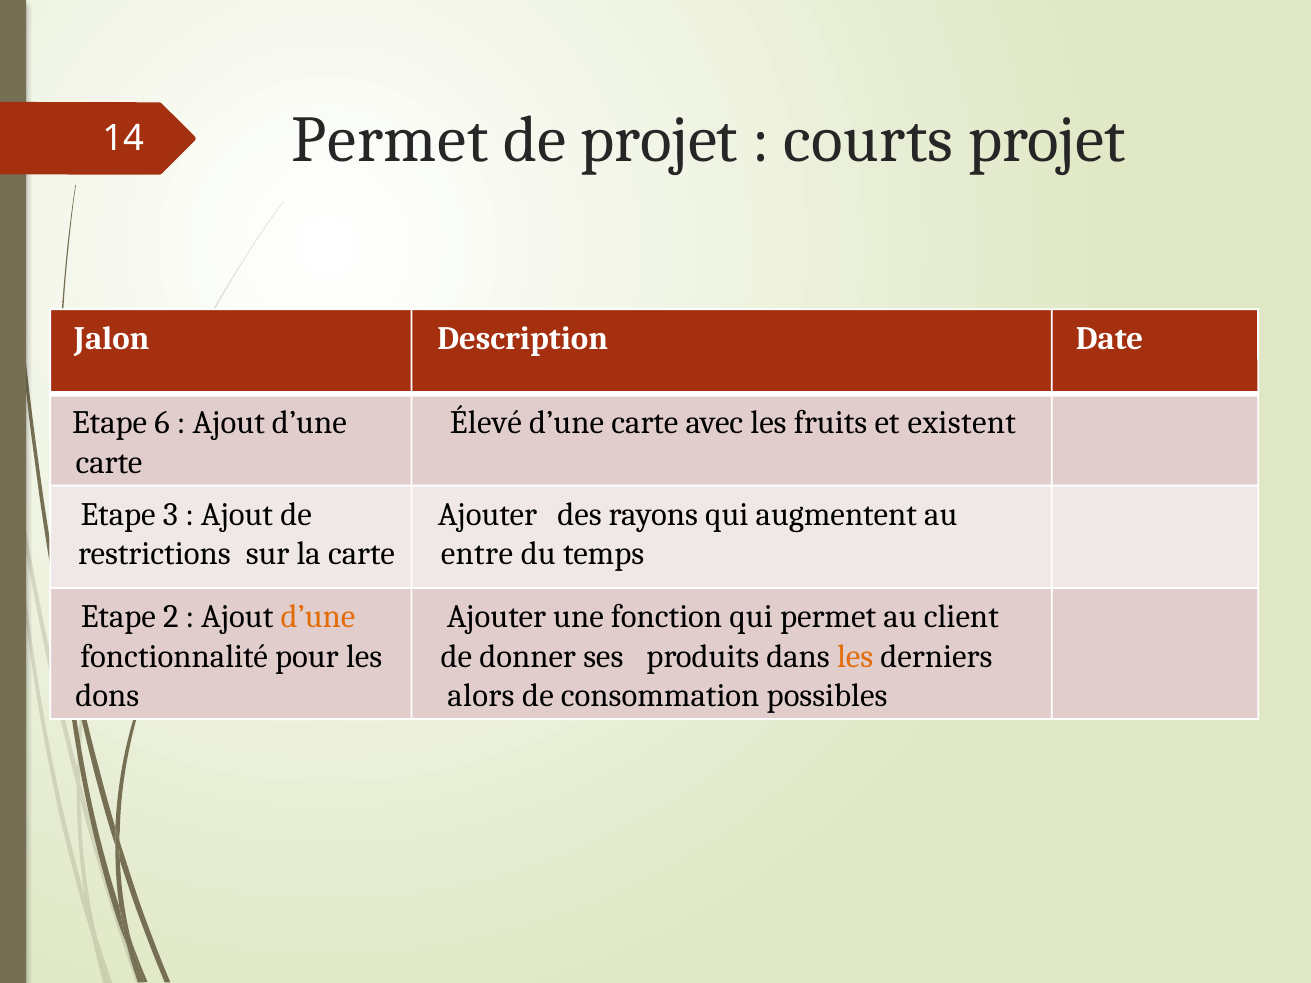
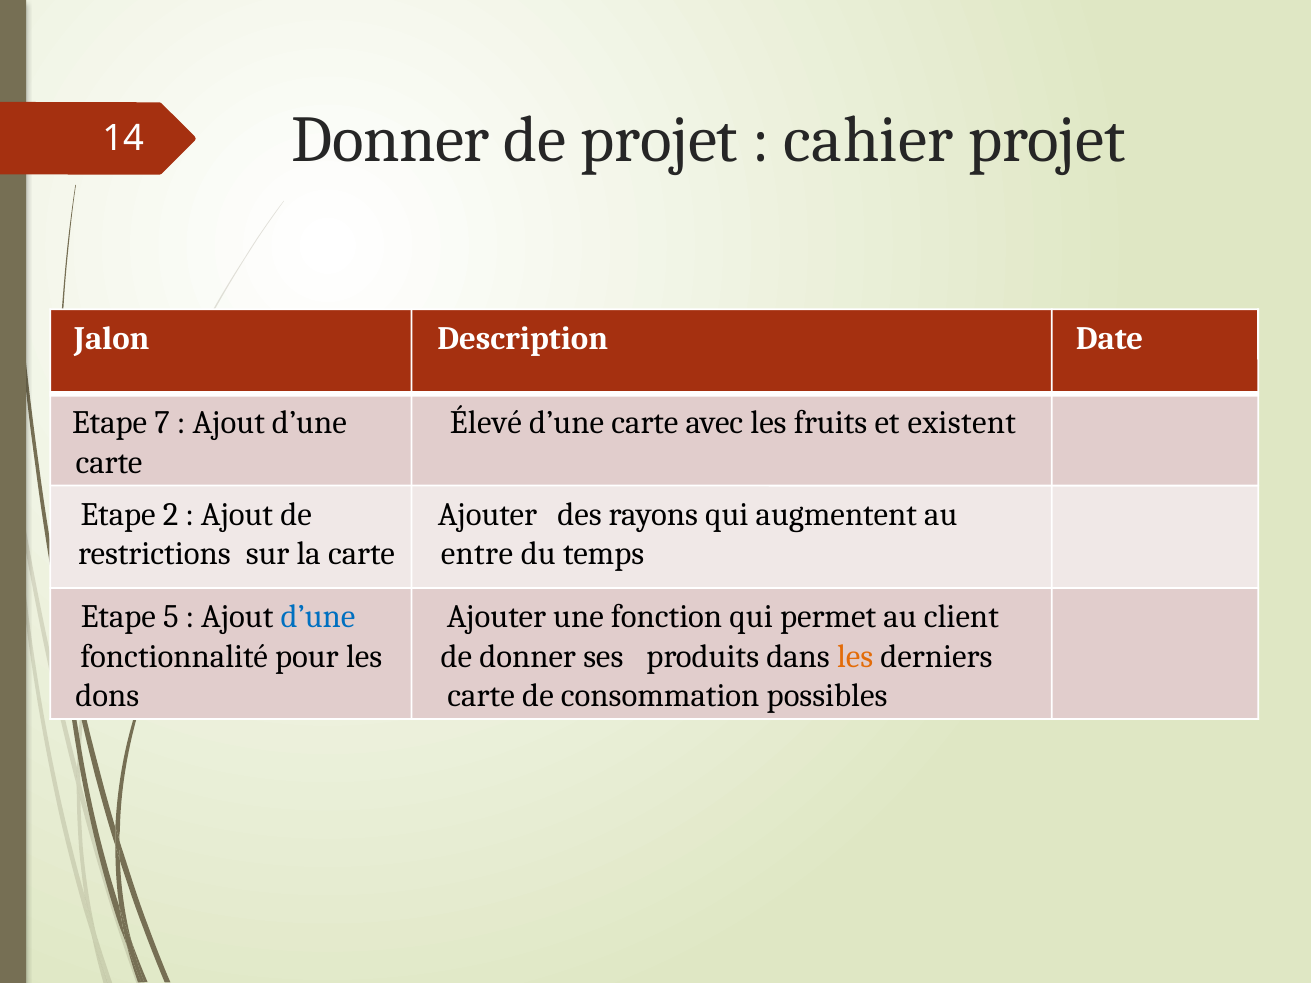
14 Permet: Permet -> Donner (391, 140)
courts: courts -> cahier (869, 140)
6: 6 -> 7 (162, 423)
3: 3 -> 2 (171, 515)
2: 2 -> 5 (171, 617)
d’une colour: orange -> blue (318, 617)
alors: alors -> carte (481, 696)
